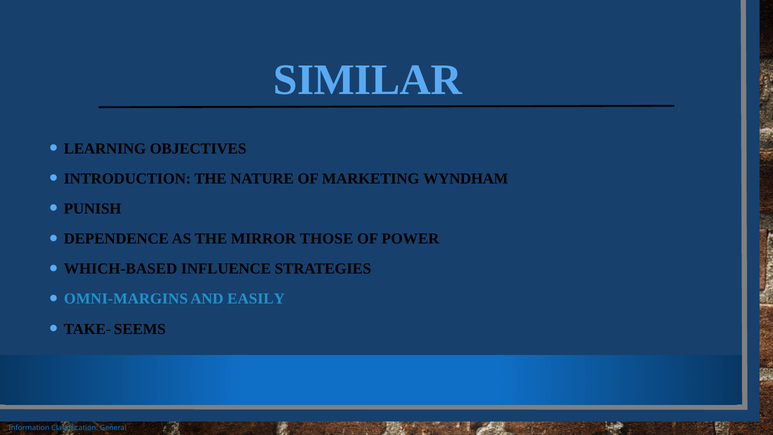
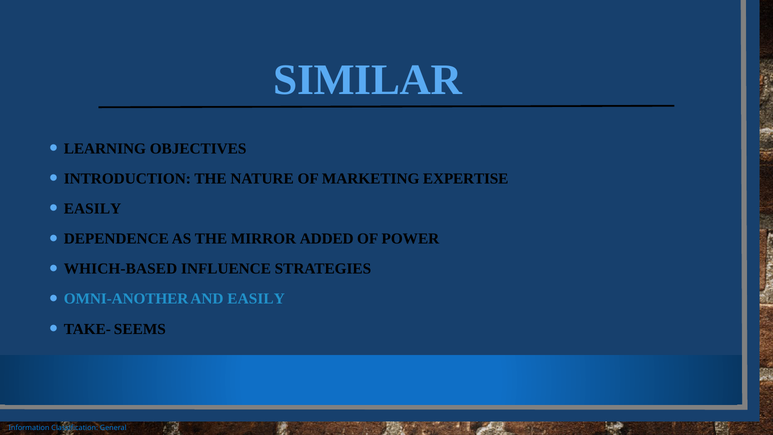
WYNDHAM: WYNDHAM -> EXPERTISE (466, 179)
PUNISH: PUNISH -> EASILY (93, 209)
THOSE: THOSE -> ADDED (327, 239)
OMNI-MARGINS: OMNI-MARGINS -> OMNI-ANOTHER (126, 299)
